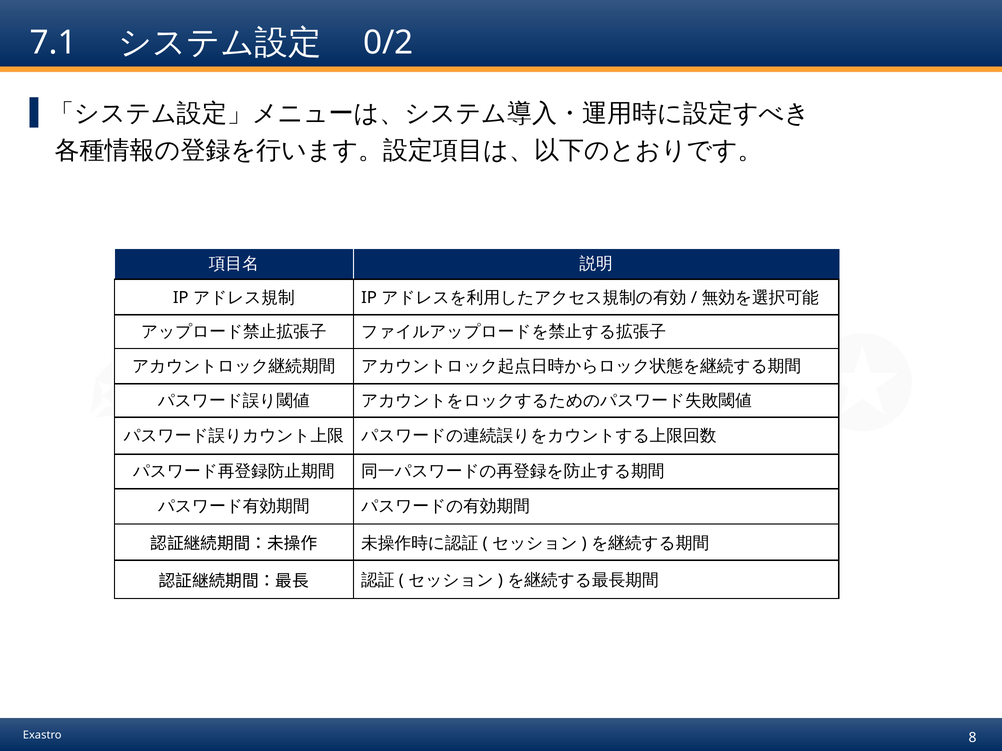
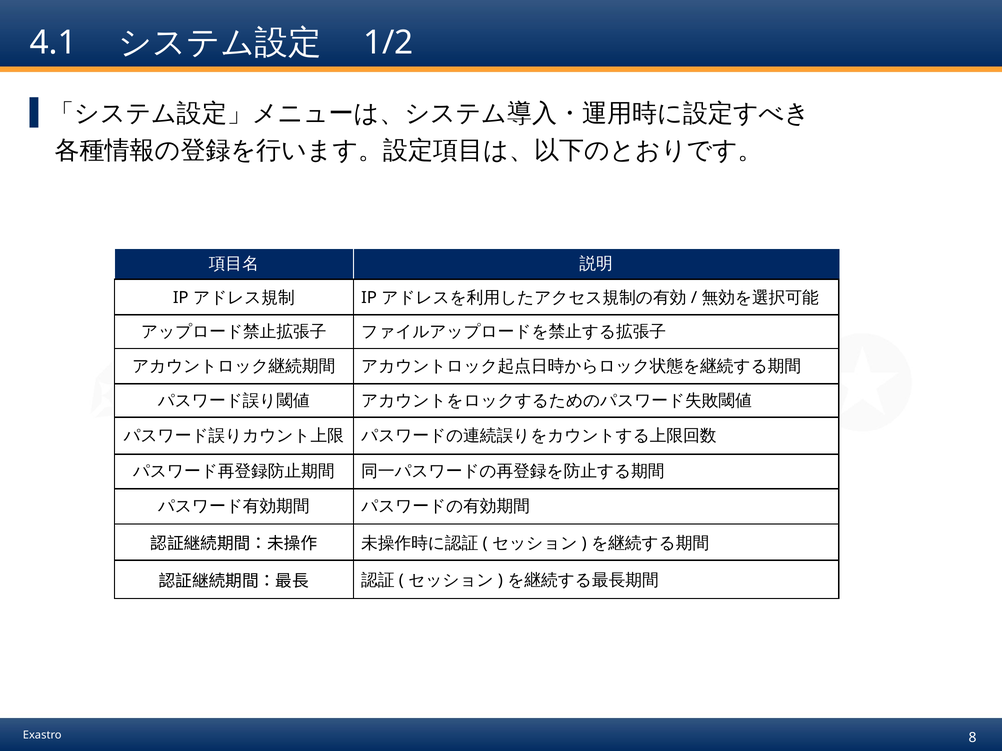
7.1: 7.1 -> 4.1 (53, 43)
0/2: 0/2 -> 1/2 (388, 43)
